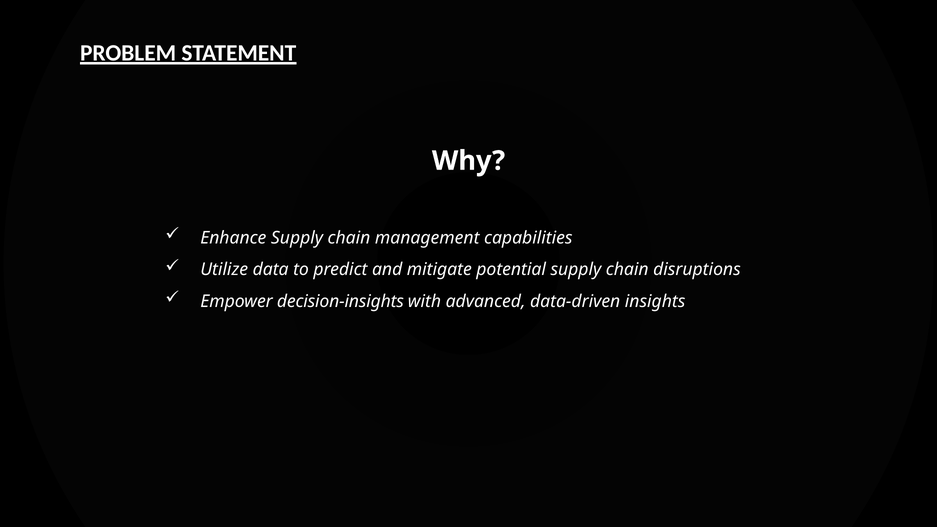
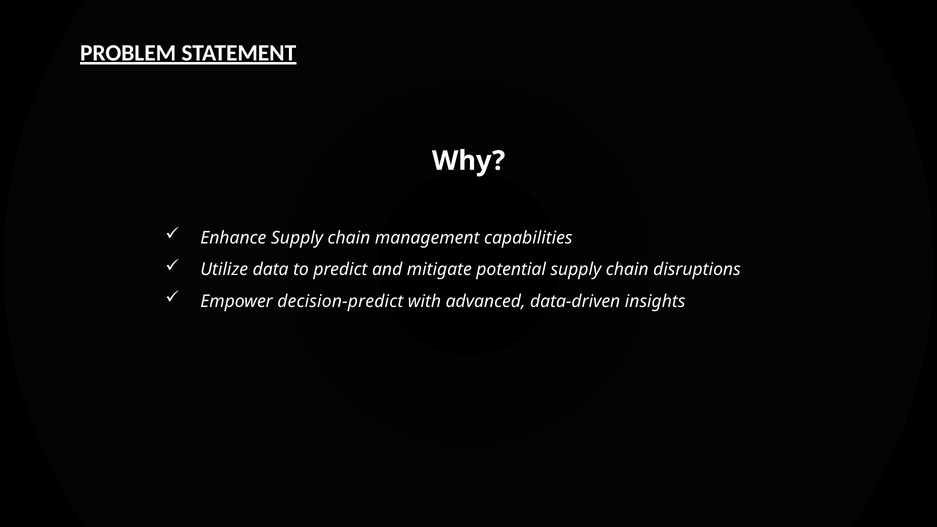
decision-insights: decision-insights -> decision-predict (340, 301)
